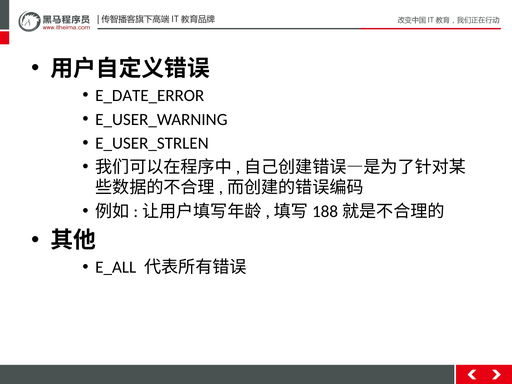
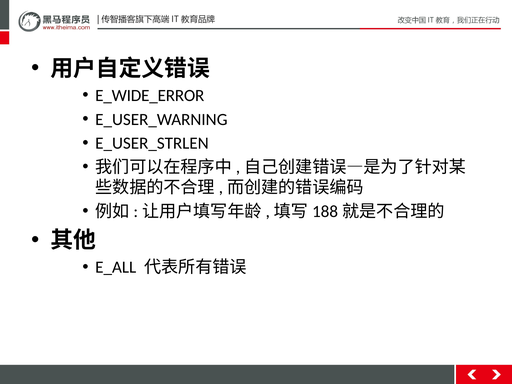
E_DATE_ERROR: E_DATE_ERROR -> E_WIDE_ERROR (150, 96)
